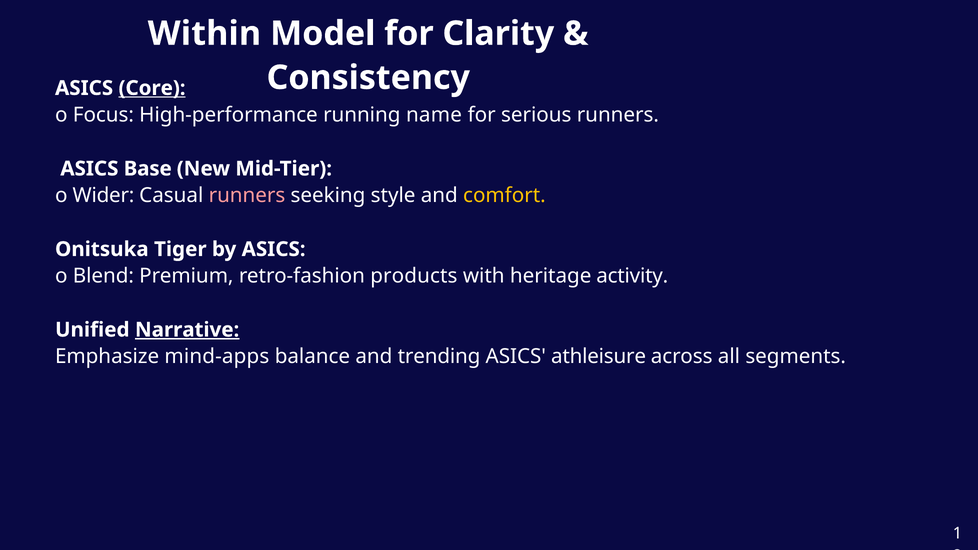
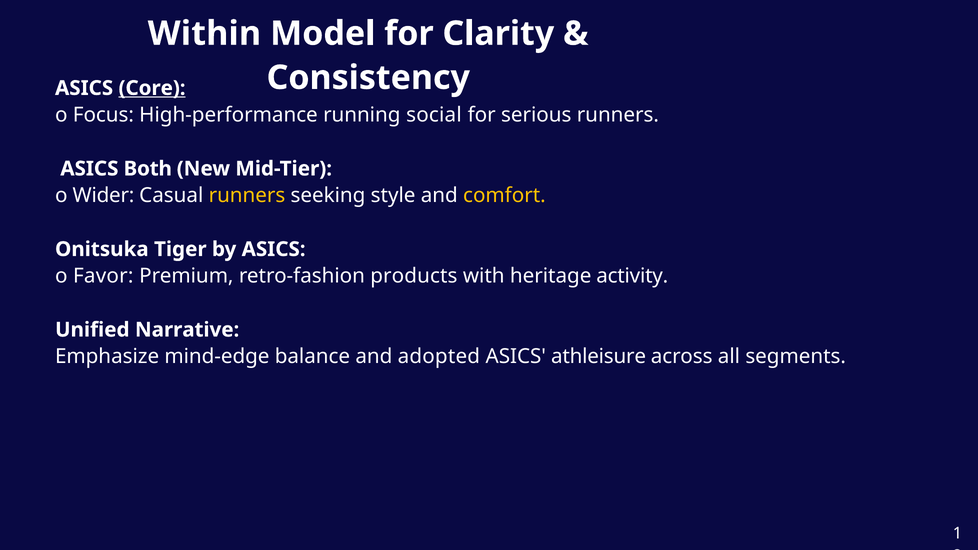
name: name -> social (434, 115)
Base: Base -> Both (148, 169)
runners colour: pink -> yellow (247, 196)
Blend: Blend -> Favor (103, 276)
Narrative underline: present -> none (187, 330)
mind-apps: mind-apps -> mind-edge (217, 357)
trending: trending -> adopted (439, 357)
